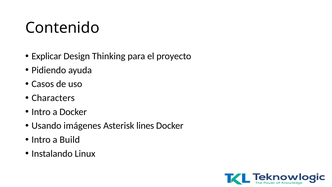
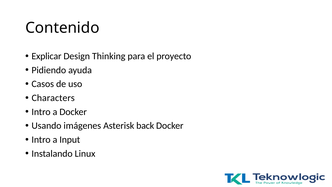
lines: lines -> back (145, 126)
Build: Build -> Input (70, 140)
